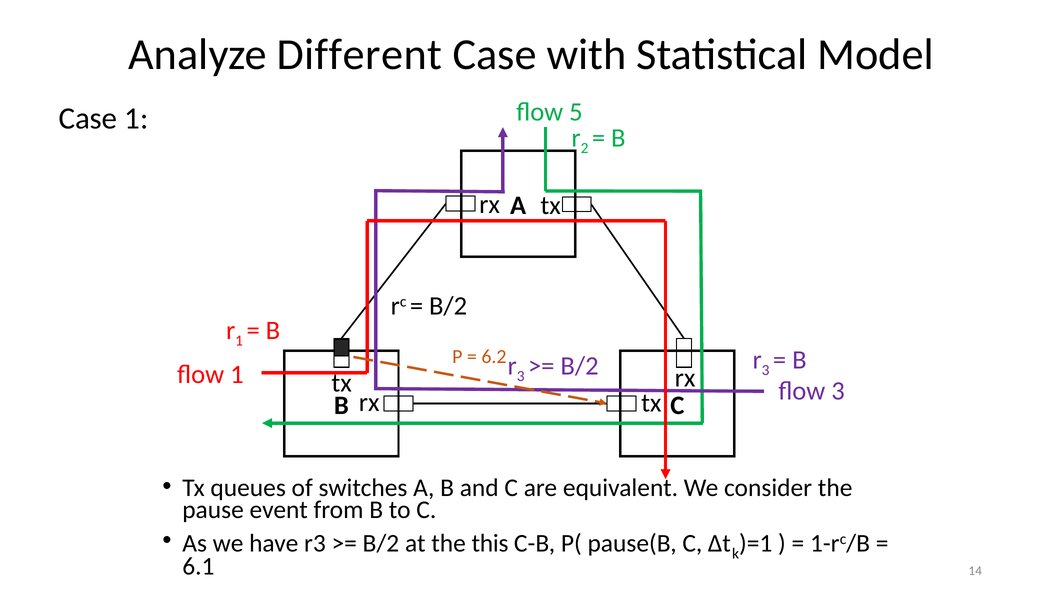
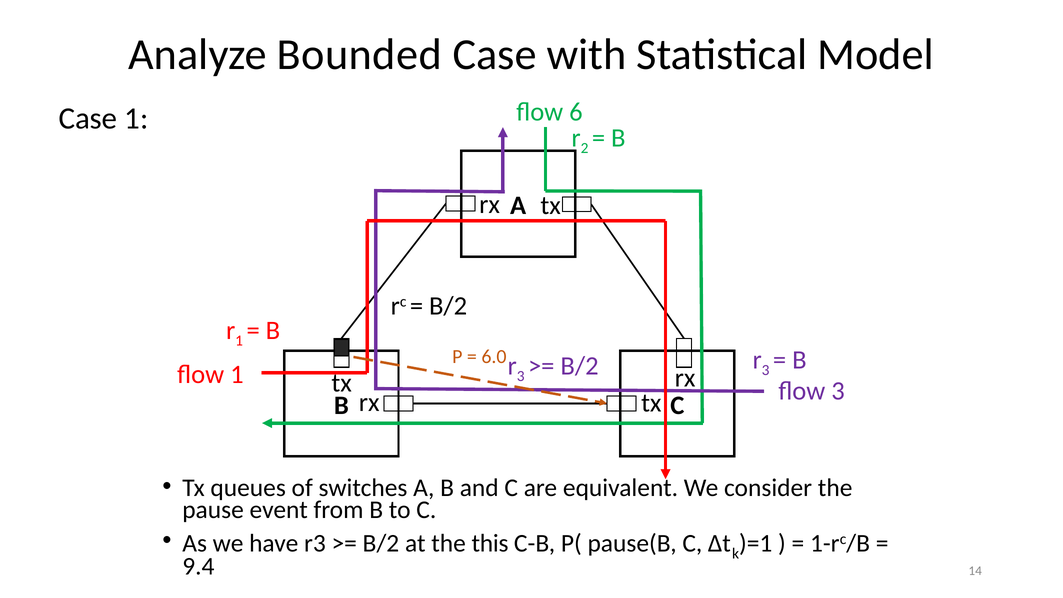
Different: Different -> Bounded (359, 55)
5: 5 -> 6 (576, 112)
6.2: 6.2 -> 6.0 (494, 357)
6.1: 6.1 -> 9.4 (198, 566)
